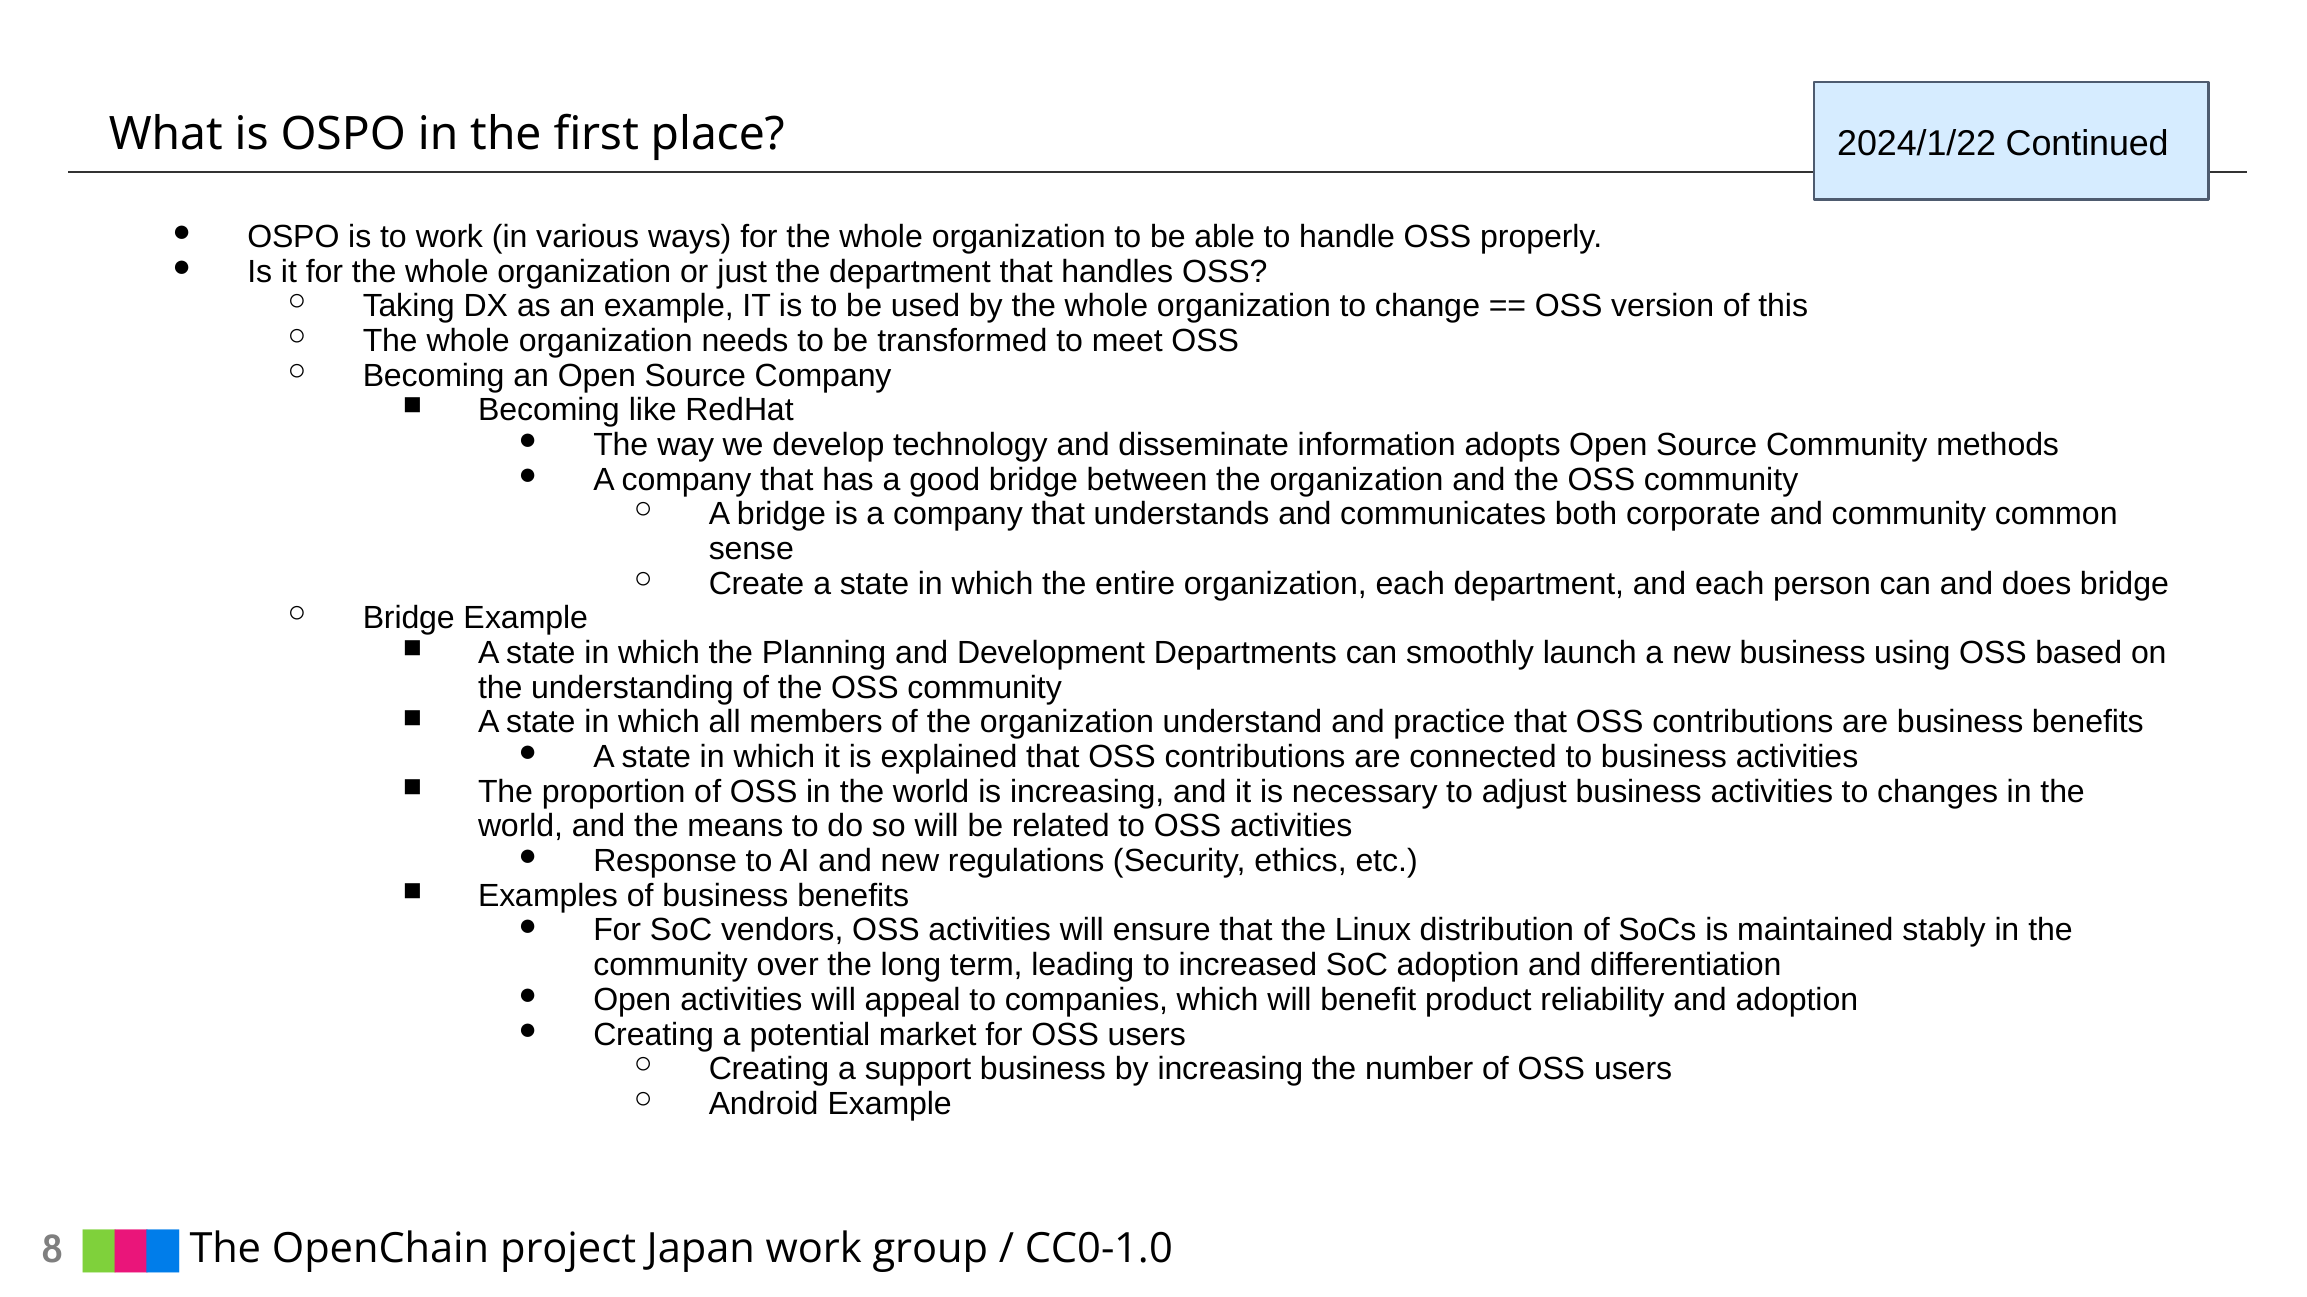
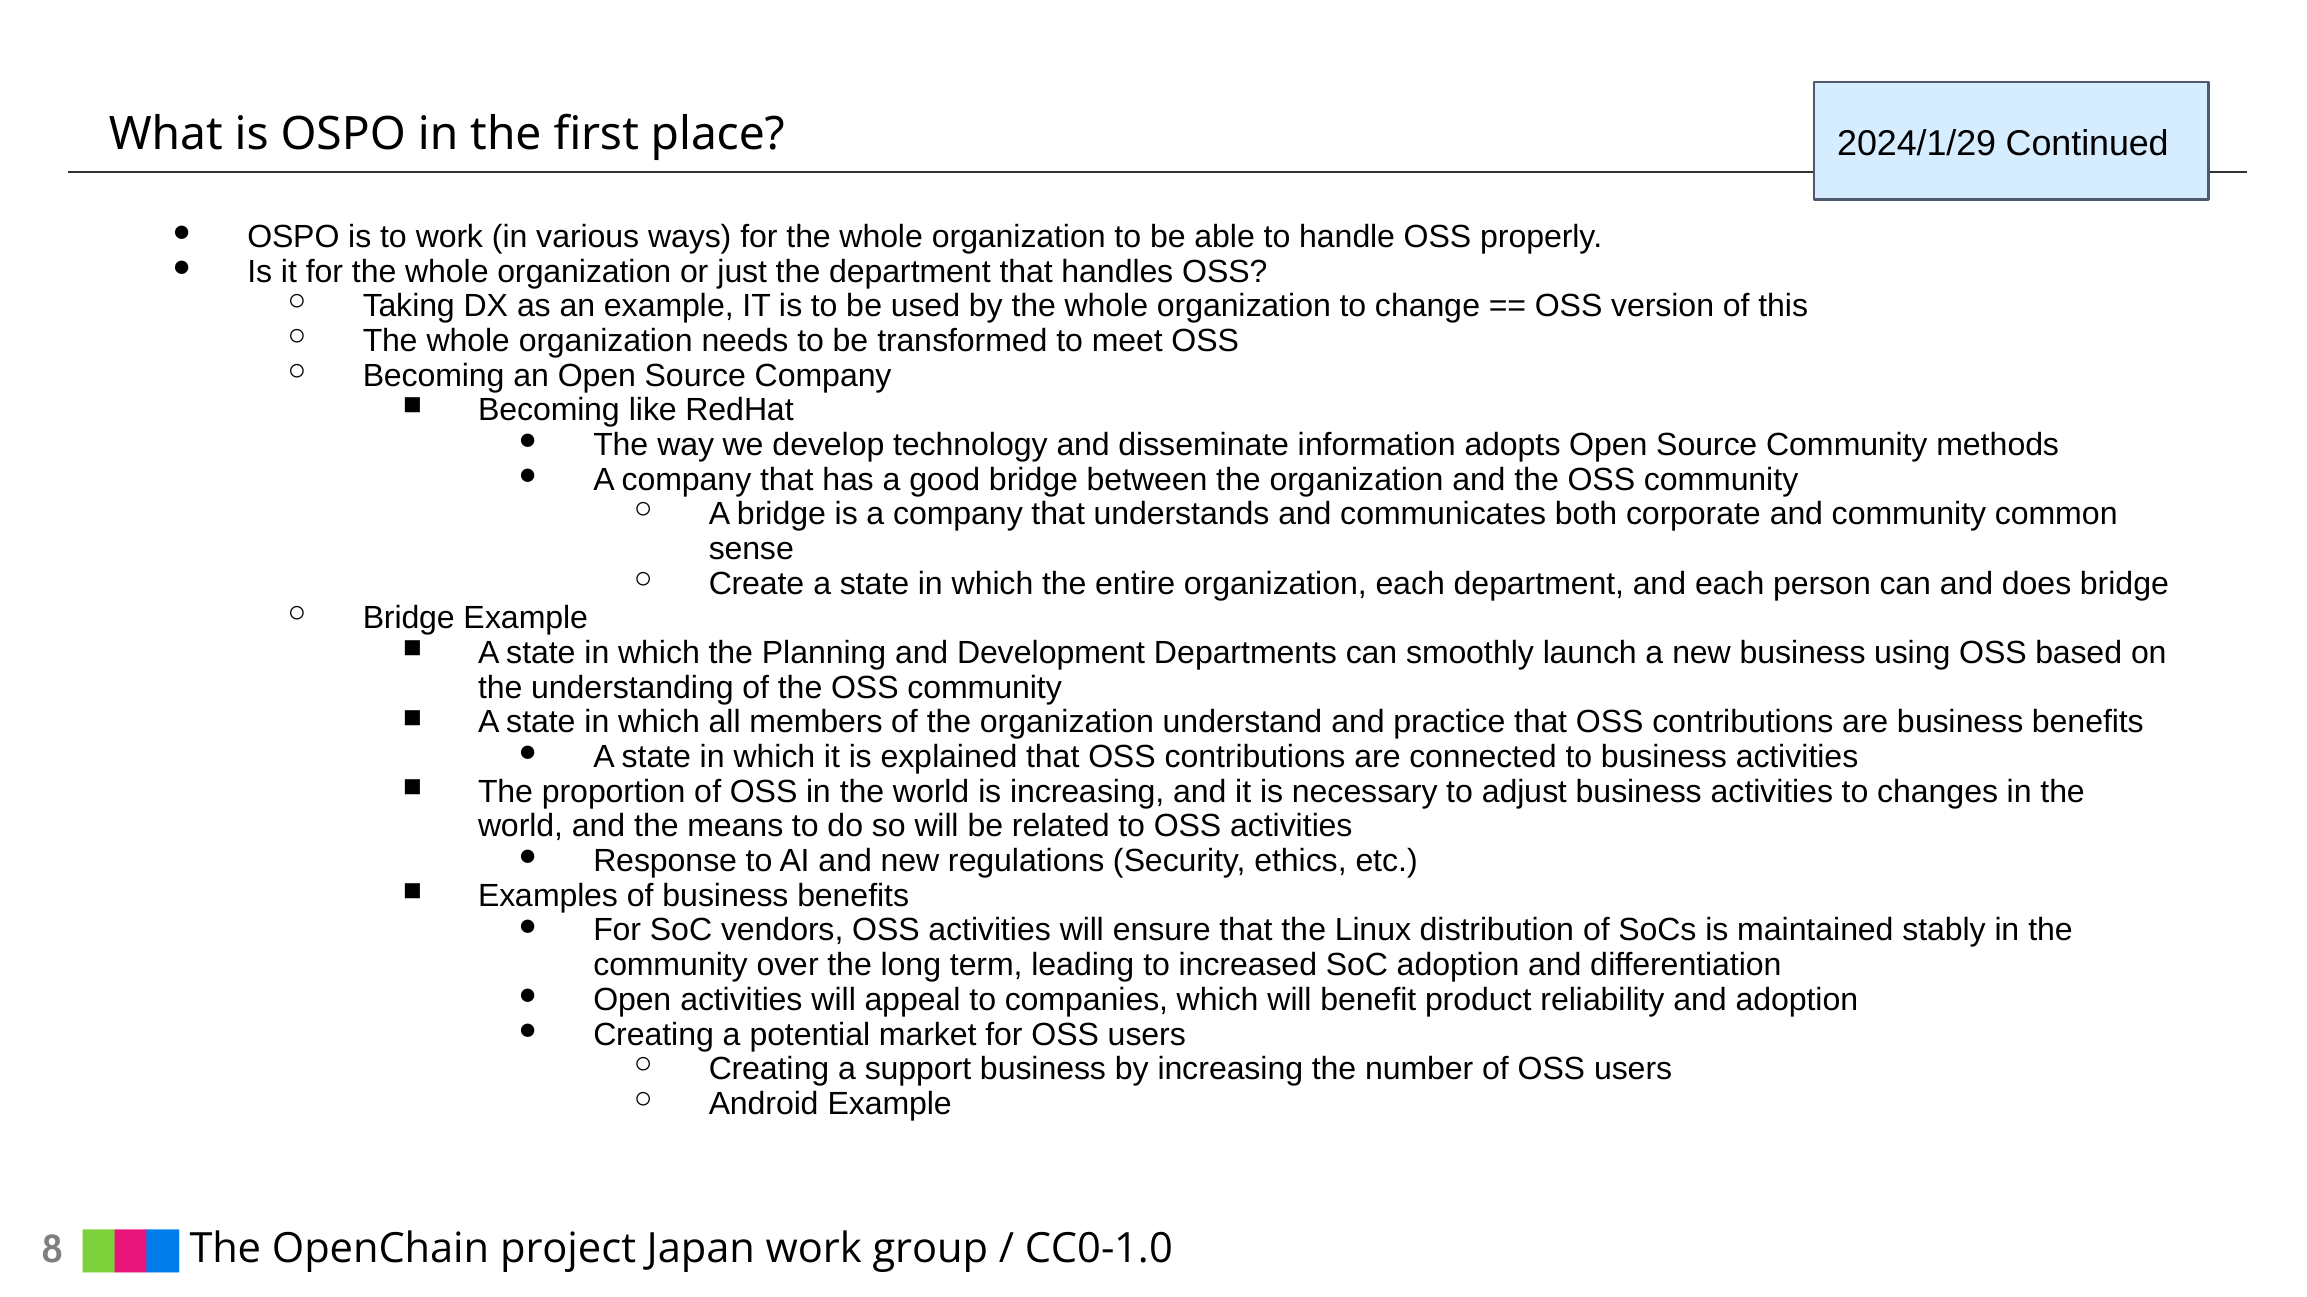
2024/1/22: 2024/1/22 -> 2024/1/29 (1917, 143)
